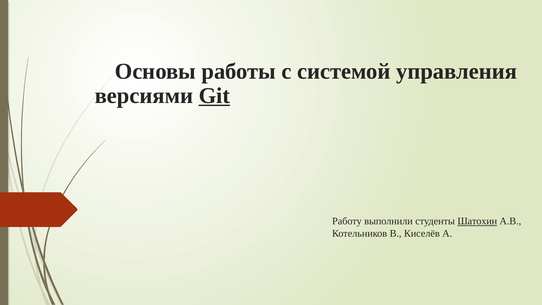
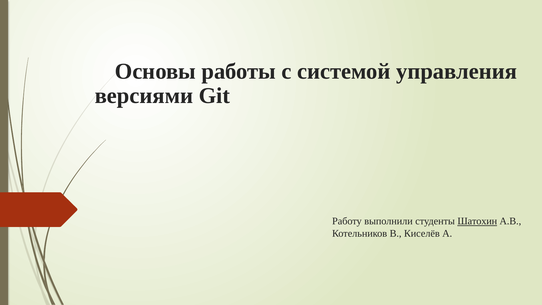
Git underline: present -> none (214, 96)
